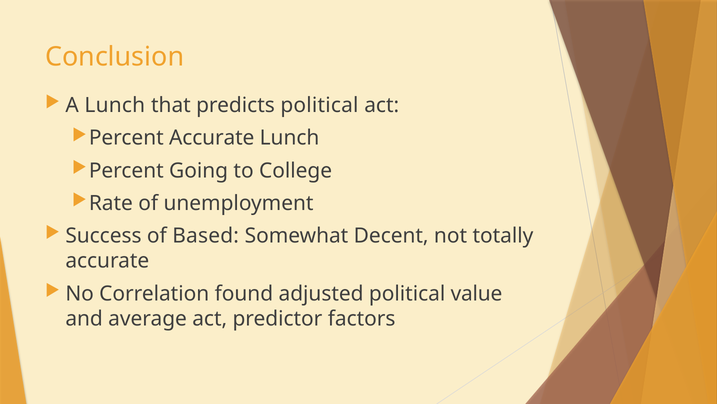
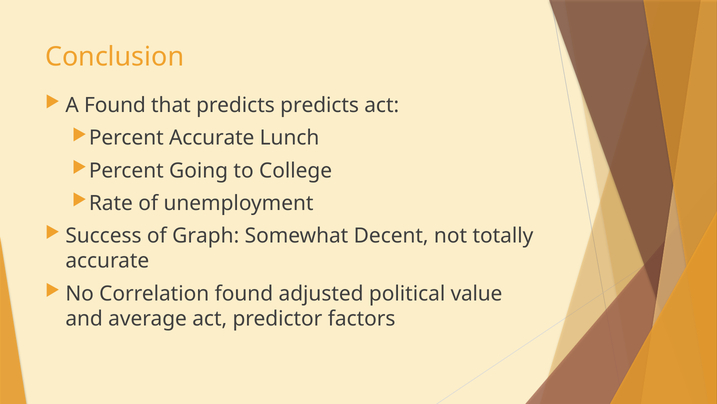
A Lunch: Lunch -> Found (115, 105)
predicts political: political -> predicts (320, 105)
Based: Based -> Graph (206, 236)
